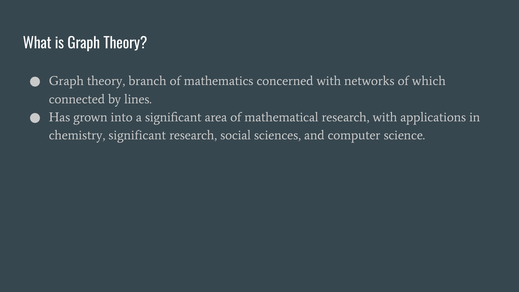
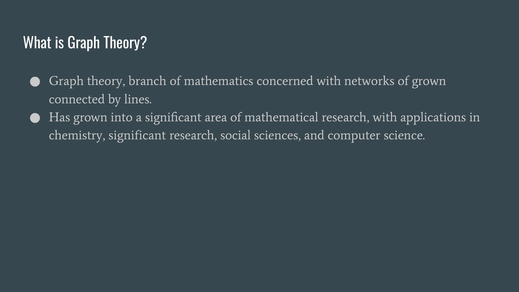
of which: which -> grown (429, 81)
